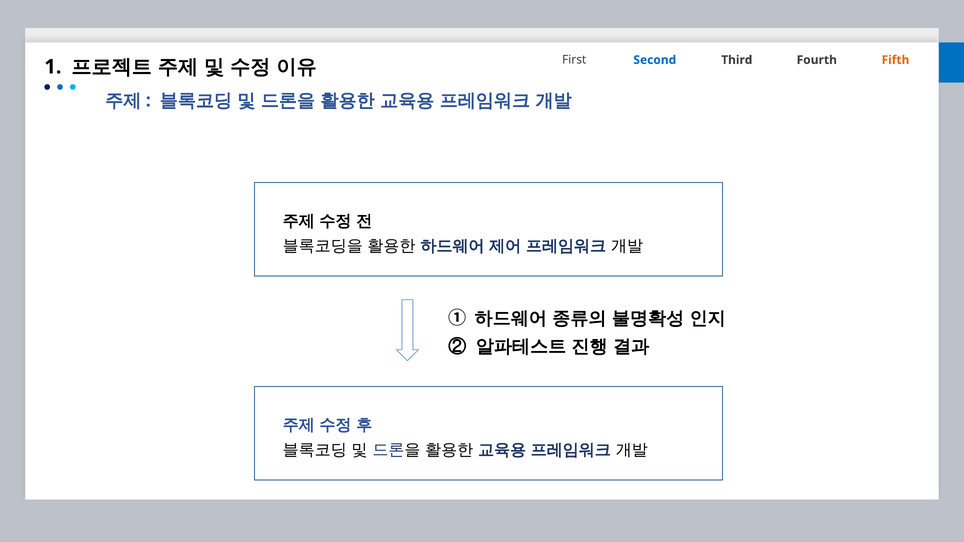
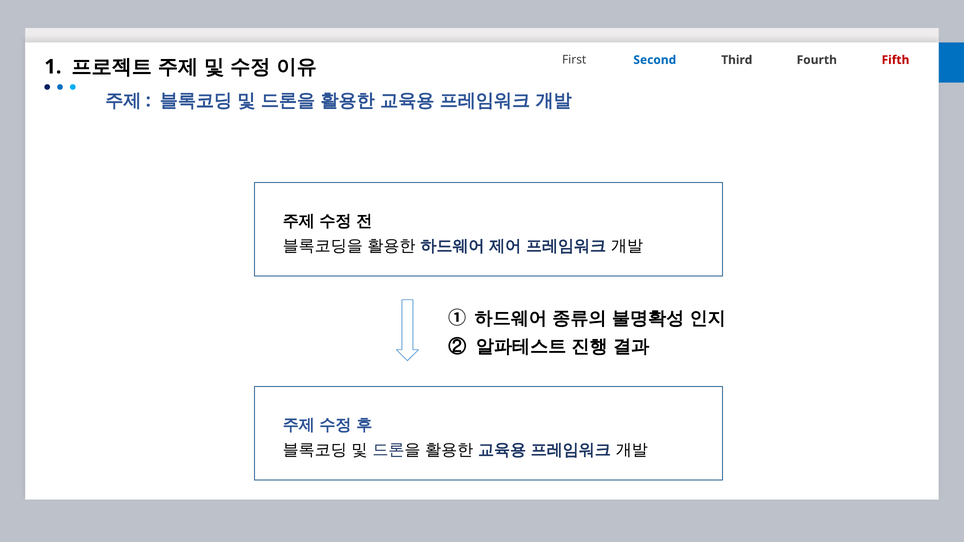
Fifth colour: orange -> red (895, 60)
